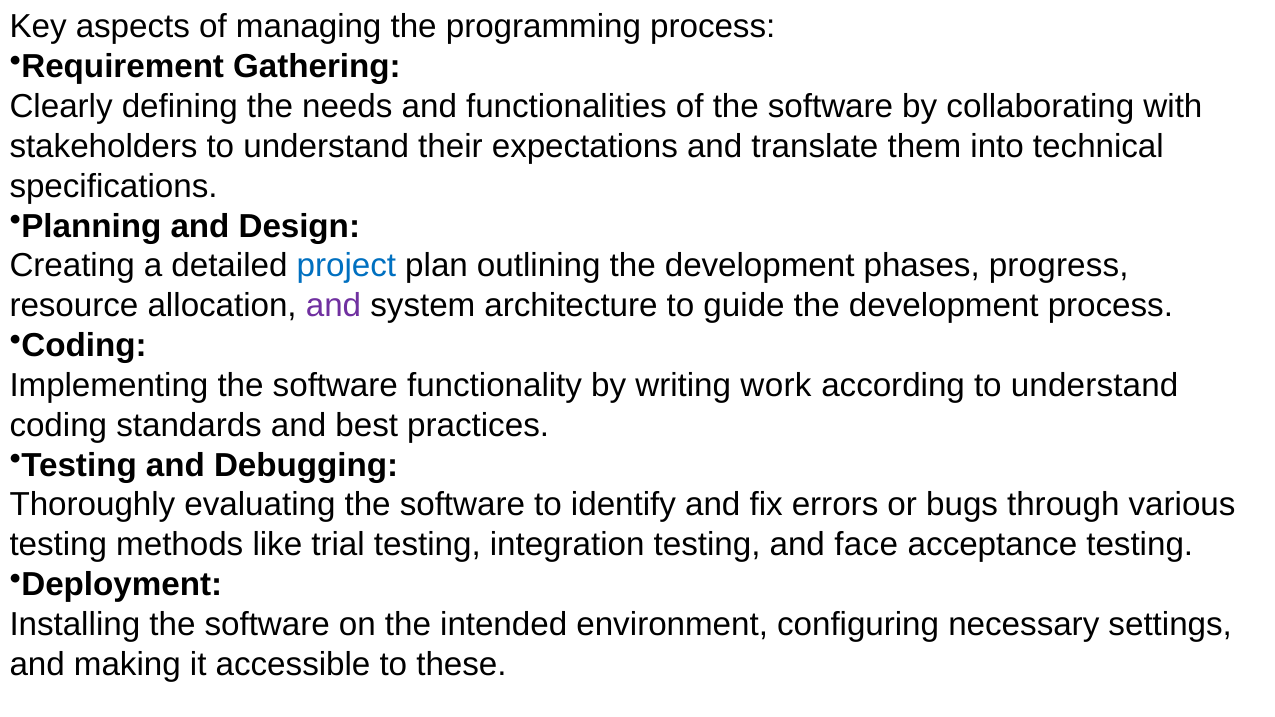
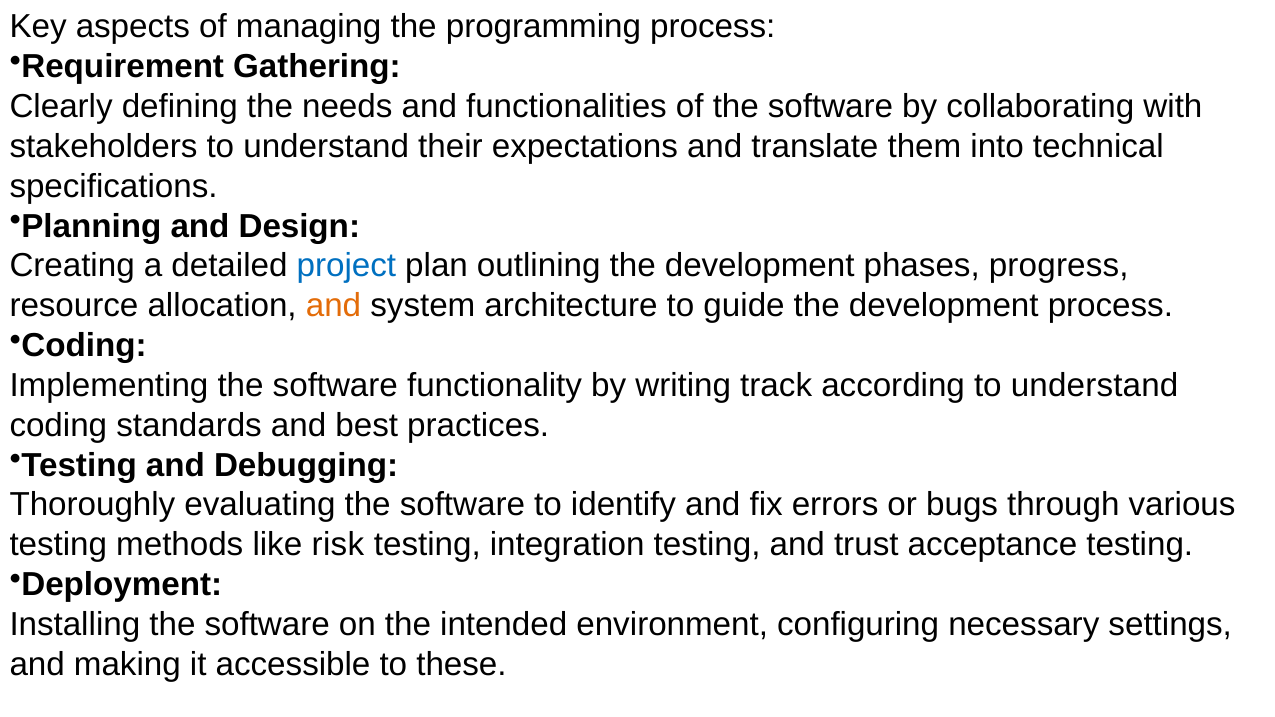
and colour: purple -> orange (334, 306)
work: work -> track (776, 386)
trial: trial -> risk (338, 545)
face: face -> trust (866, 545)
